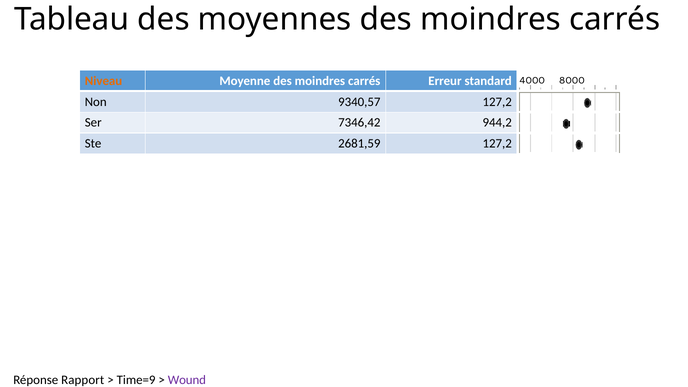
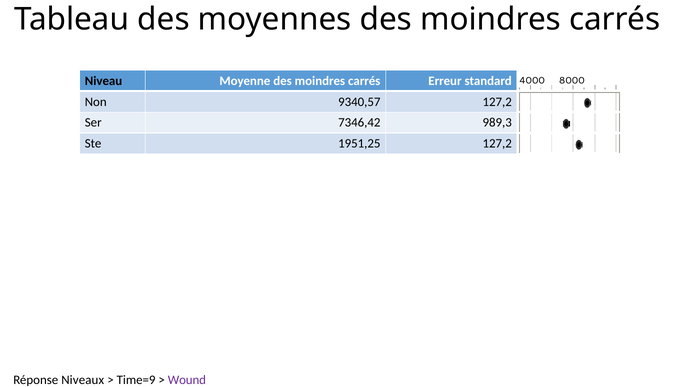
Niveau colour: orange -> black (104, 81)
944,2: 944,2 -> 989,3 (497, 123)
2681,59: 2681,59 -> 1951,25 (359, 144)
Rapport: Rapport -> Niveaux (83, 380)
